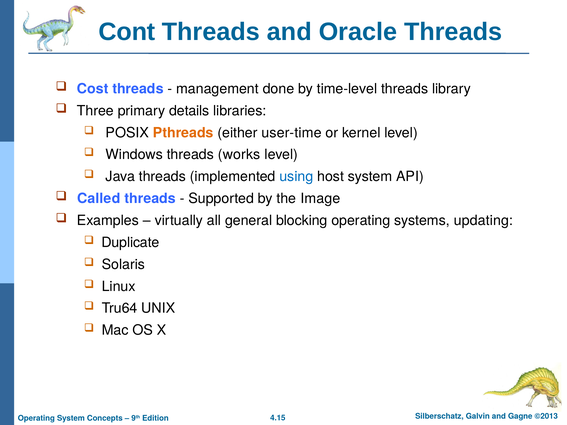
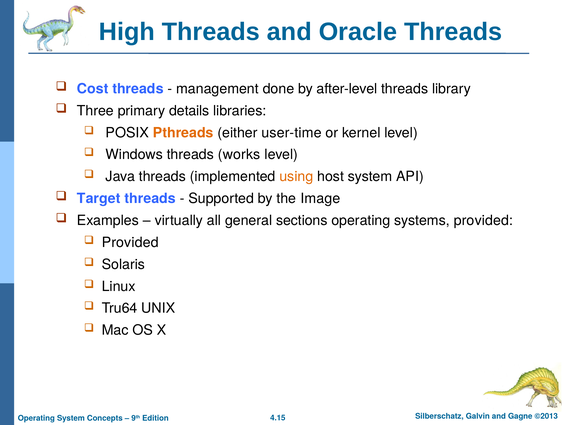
Cont: Cont -> High (127, 32)
time-level: time-level -> after-level (347, 89)
using colour: blue -> orange (296, 177)
Called: Called -> Target (99, 199)
blocking: blocking -> sections (302, 221)
systems updating: updating -> provided (483, 221)
Duplicate: Duplicate -> Provided (130, 243)
